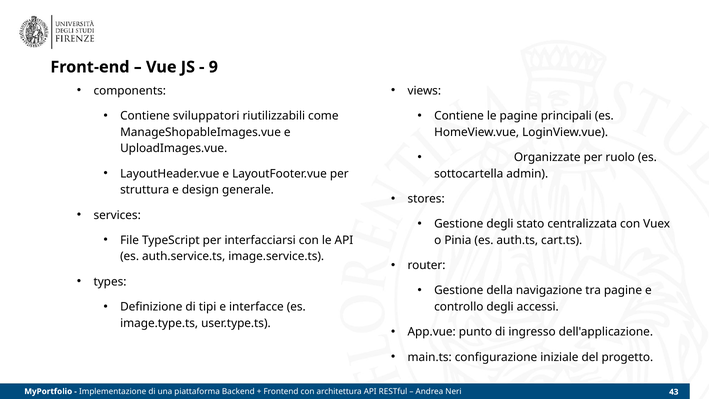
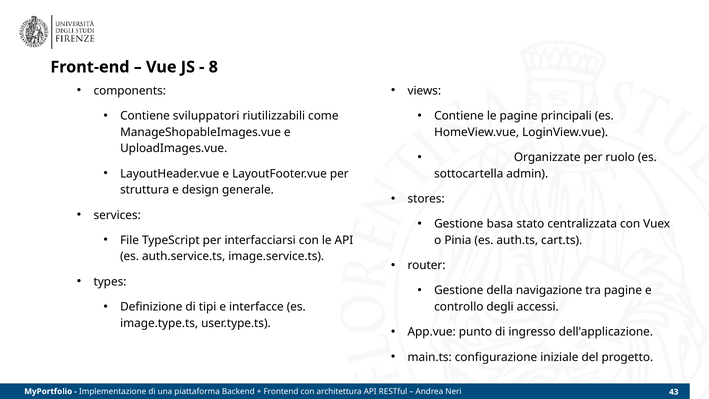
9: 9 -> 8 (213, 67)
Gestione degli: degli -> basa (500, 224)
